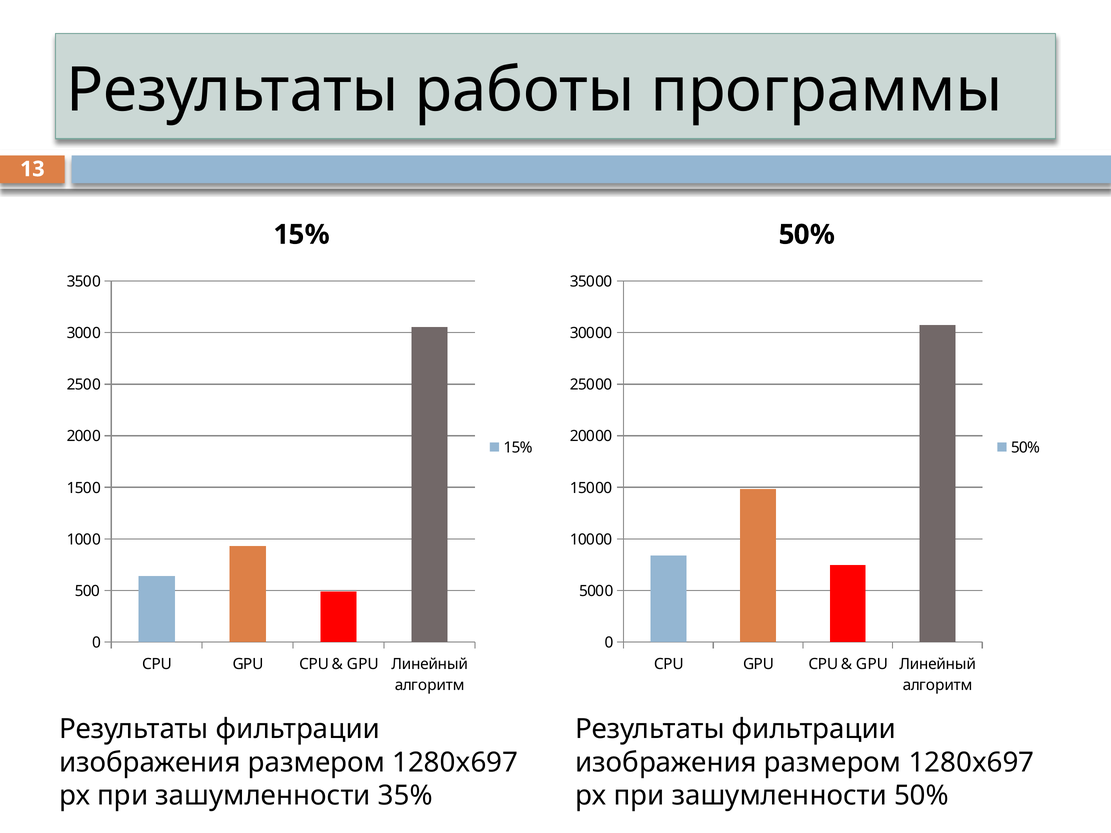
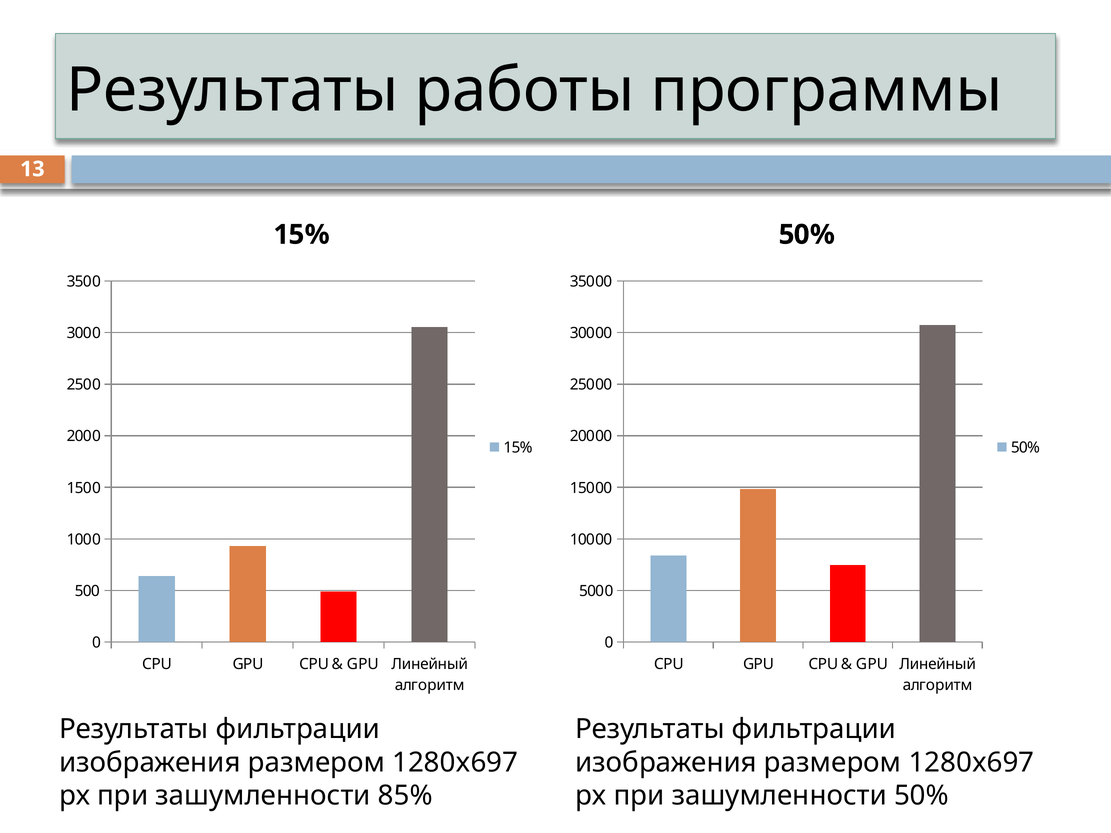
35%: 35% -> 85% (405, 796)
